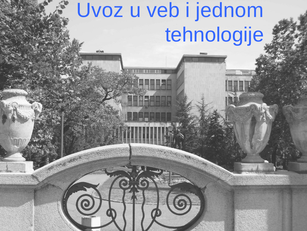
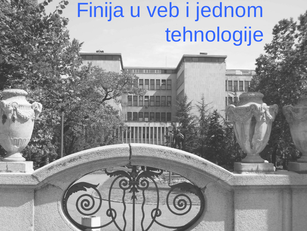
Uvoz: Uvoz -> Finija (100, 10)
